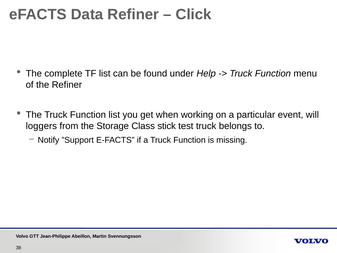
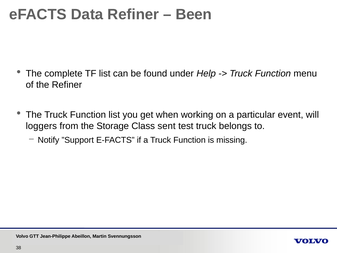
Click: Click -> Been (194, 14)
stick: stick -> sent (167, 126)
